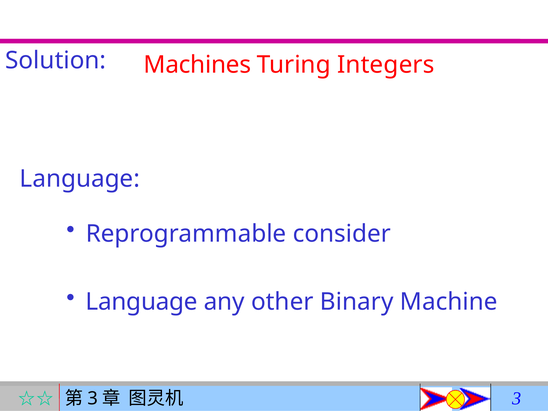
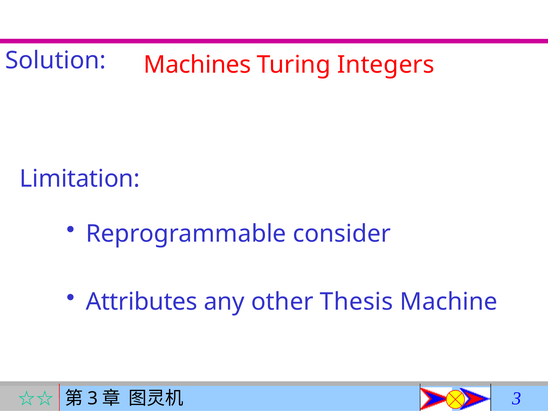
Language: Language -> Limitation (80, 179)
Language: Language -> Attributes (142, 302)
Binary: Binary -> Thesis (357, 302)
